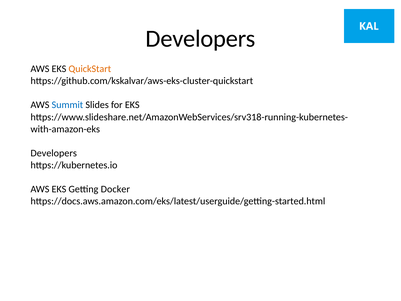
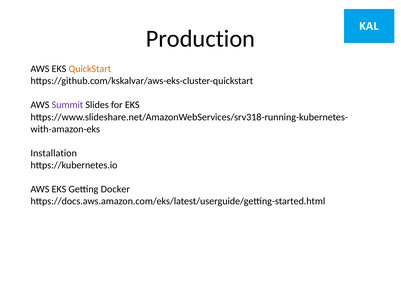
Developers: Developers -> Production (200, 39)
Summit colour: blue -> purple (67, 105)
Developers: Developers -> Installation (54, 153)
